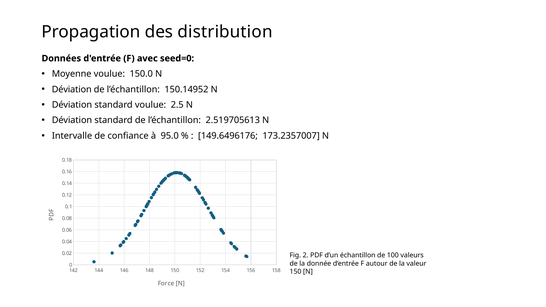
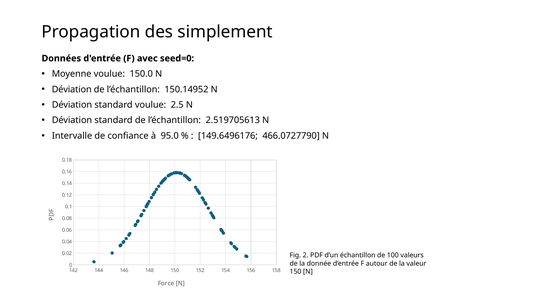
distribution: distribution -> simplement (225, 32)
173.2357007: 173.2357007 -> 466.0727790 (291, 136)
